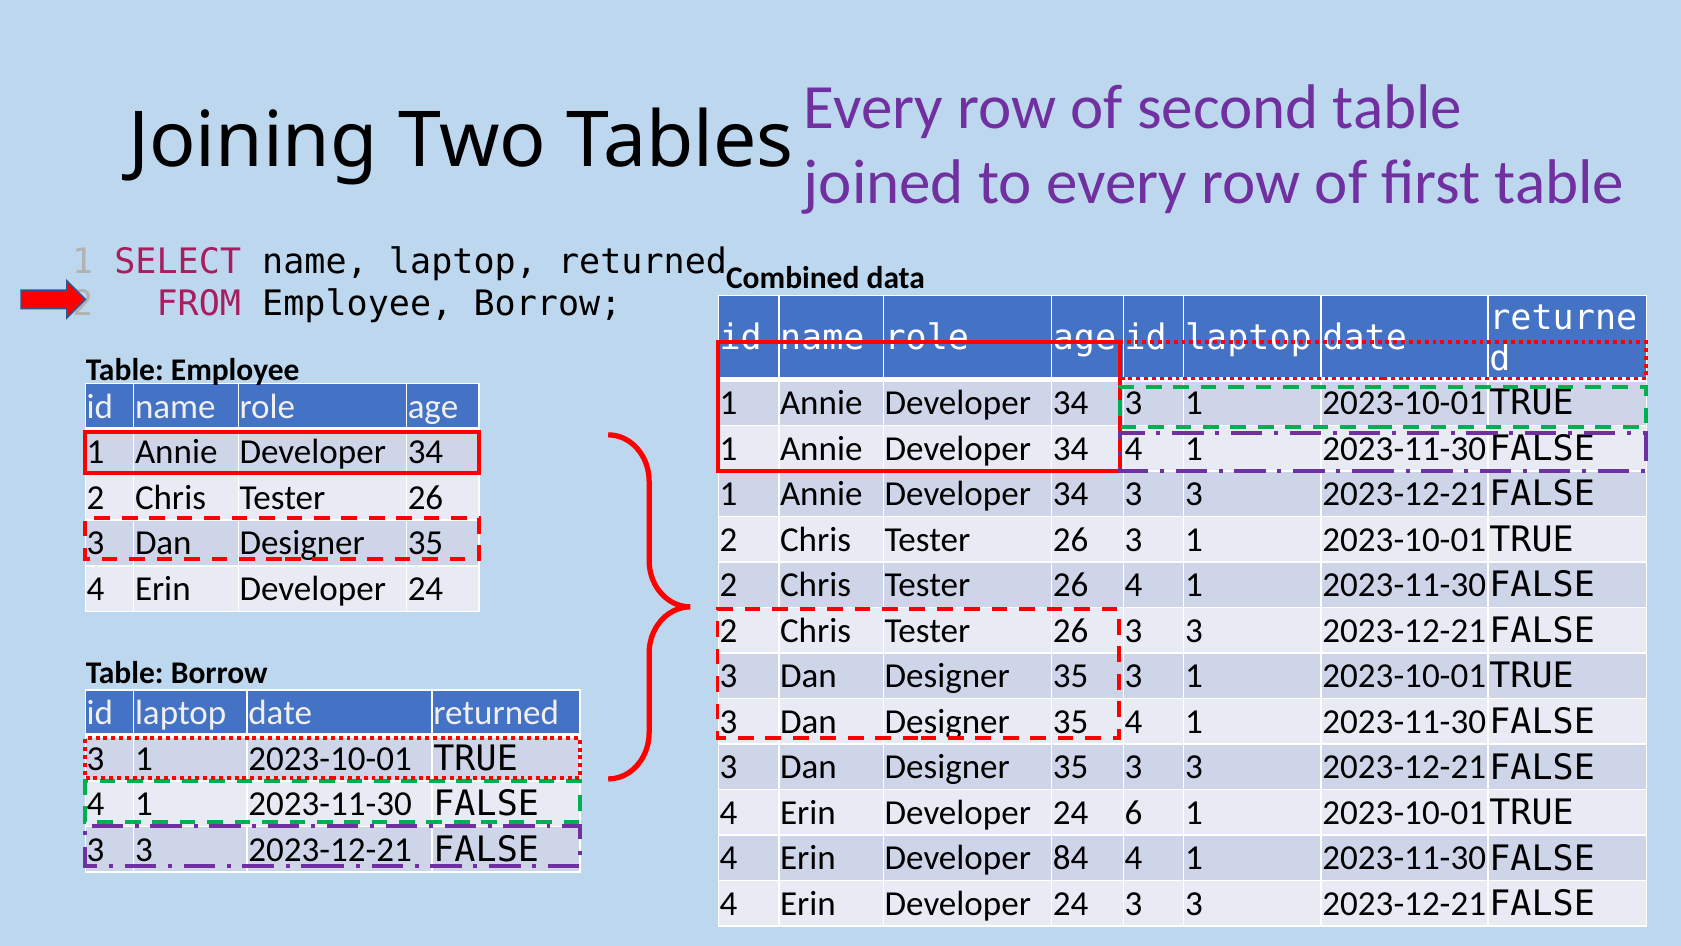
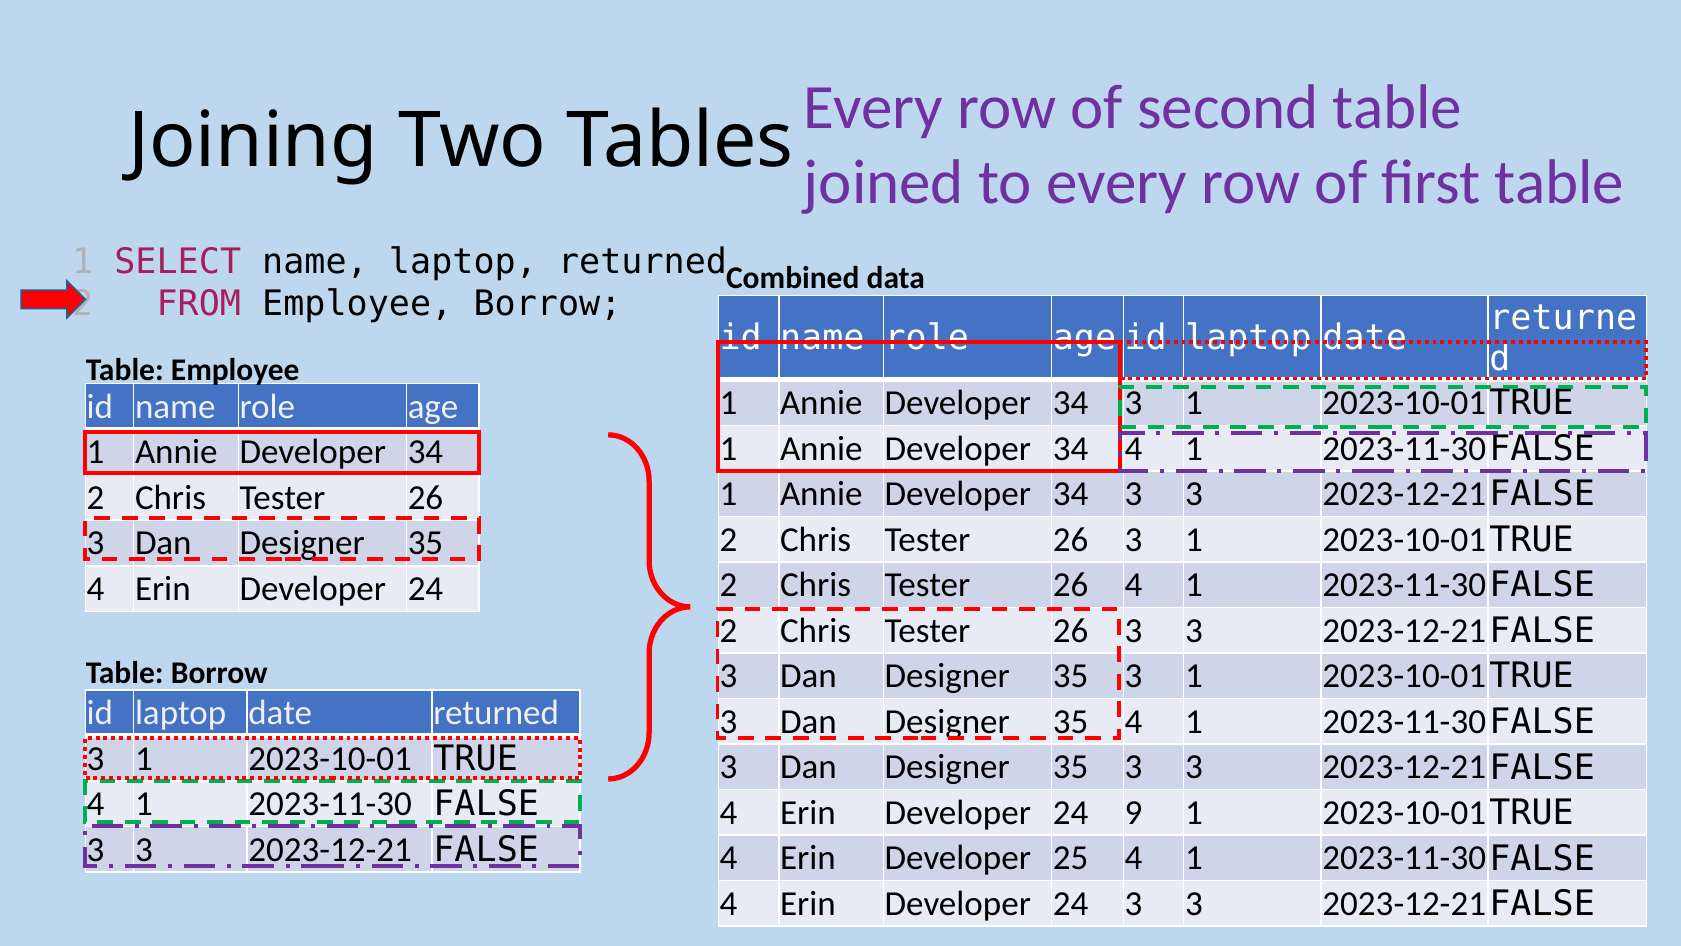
6: 6 -> 9 (1134, 812)
84: 84 -> 25 (1071, 858)
